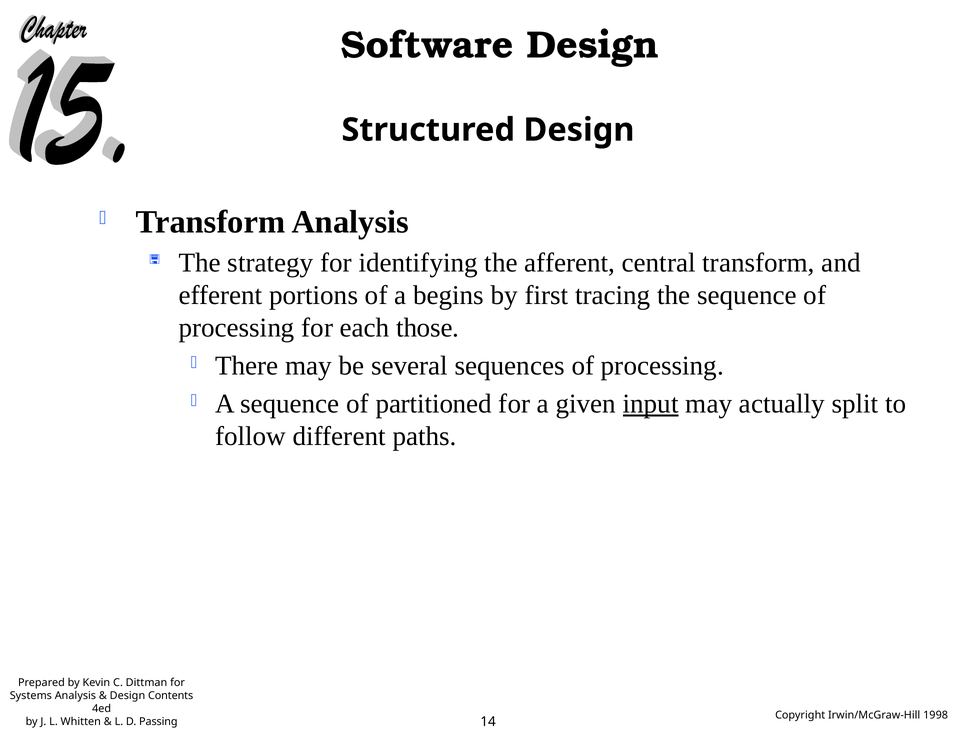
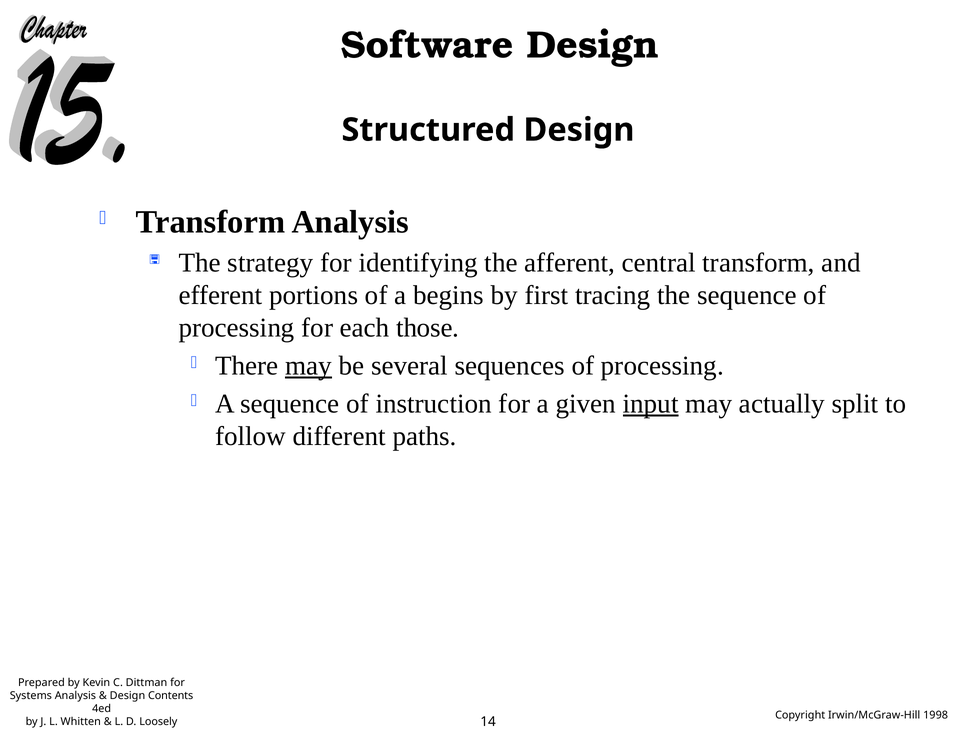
may underline: none -> present (309, 366)
partitioned: partitioned -> instruction (434, 404)
Passing: Passing -> Loosely (158, 722)
